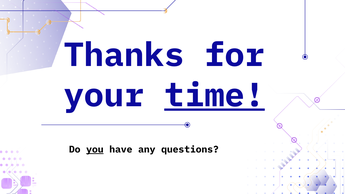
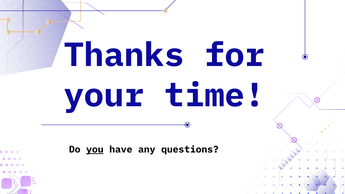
time underline: present -> none (215, 95)
